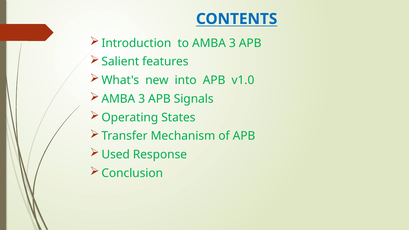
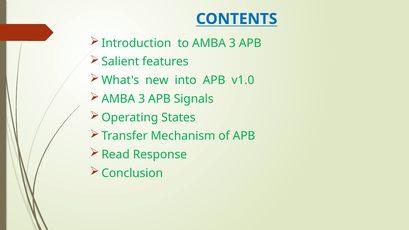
Used: Used -> Read (116, 155)
